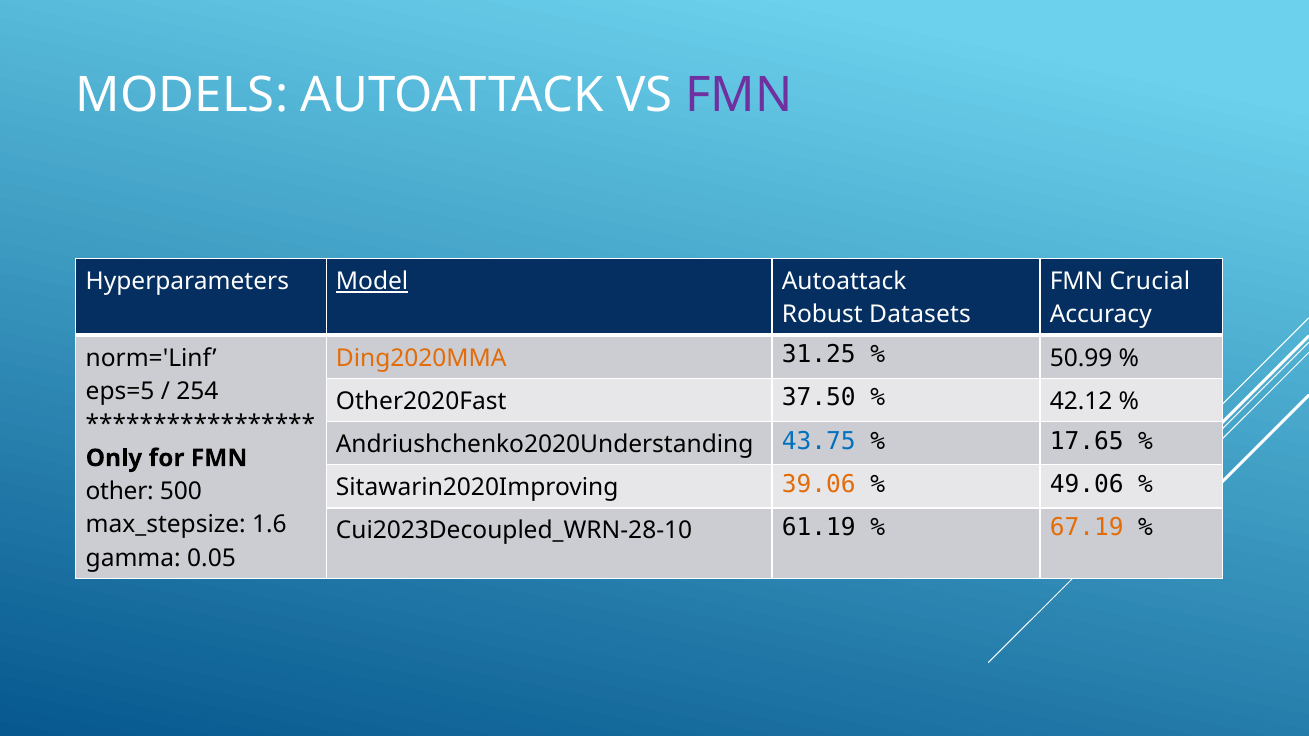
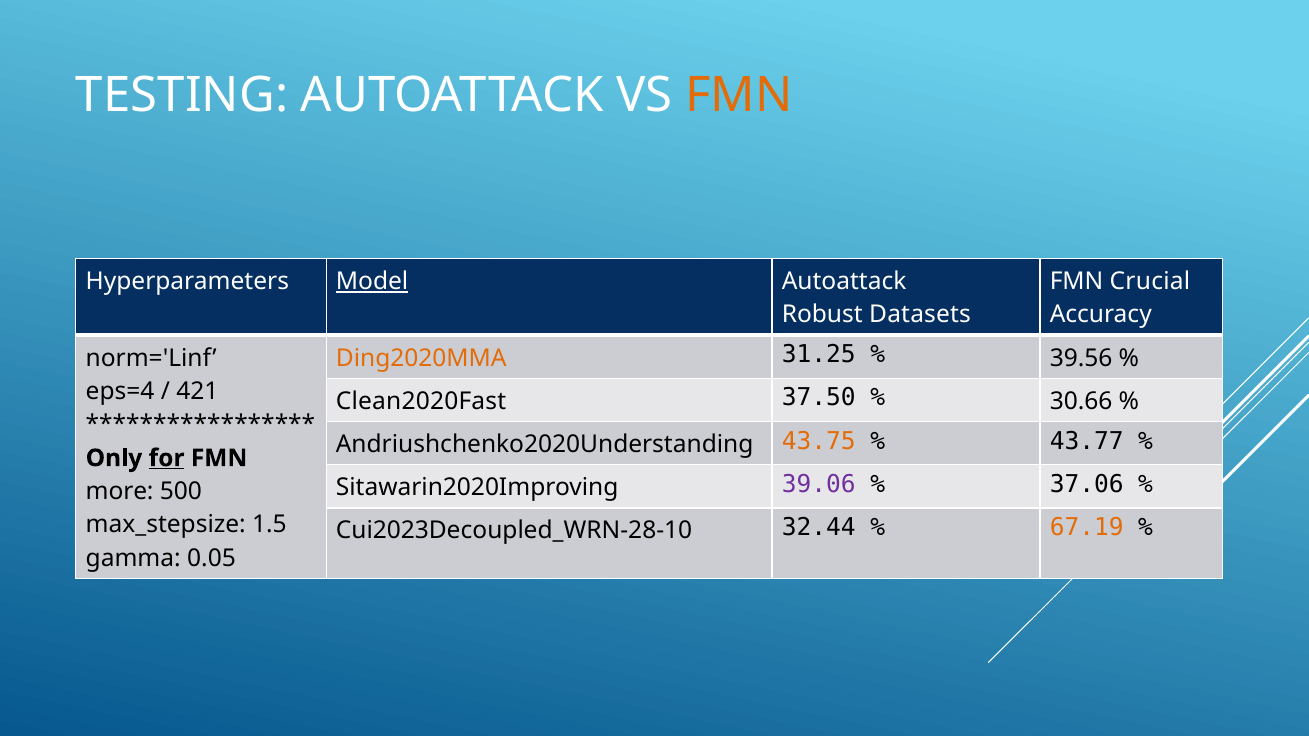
MODELS: MODELS -> TESTING (182, 96)
FMN colour: purple -> orange (739, 96)
50.99: 50.99 -> 39.56 (1081, 358)
eps=5: eps=5 -> eps=4 (120, 392)
254: 254 -> 421 (197, 392)
Other2020Fast: Other2020Fast -> Clean2020Fast (421, 401)
42.12: 42.12 -> 30.66 (1081, 401)
43.75 colour: blue -> orange (819, 441)
17.65: 17.65 -> 43.77 (1087, 441)
for underline: none -> present (167, 458)
39.06 colour: orange -> purple (819, 484)
49.06: 49.06 -> 37.06 (1087, 484)
other: other -> more (120, 492)
1.6: 1.6 -> 1.5 (269, 525)
61.19: 61.19 -> 32.44 (819, 528)
